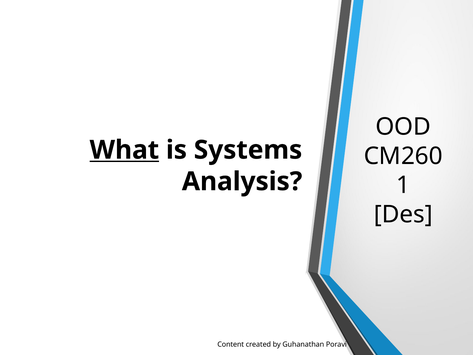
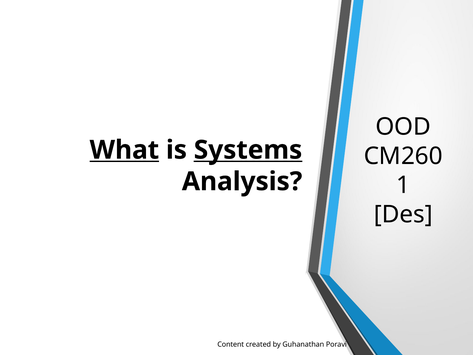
Systems underline: none -> present (248, 150)
